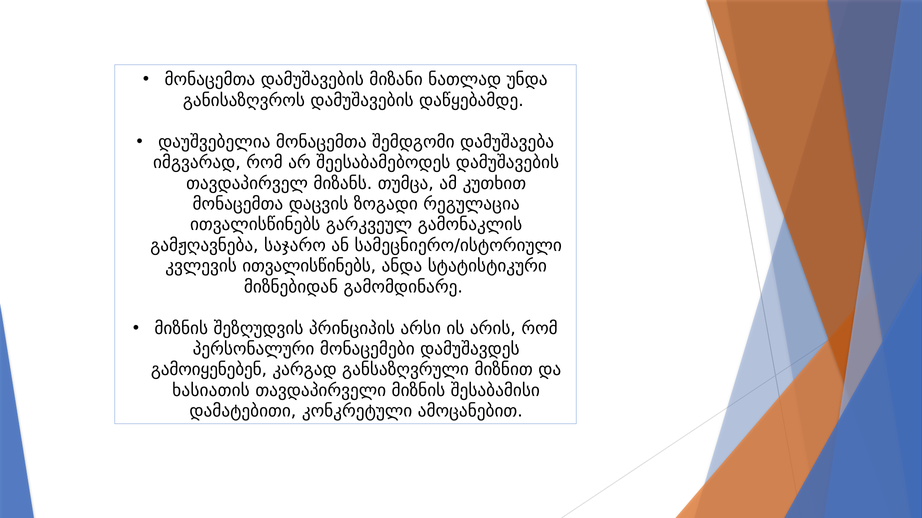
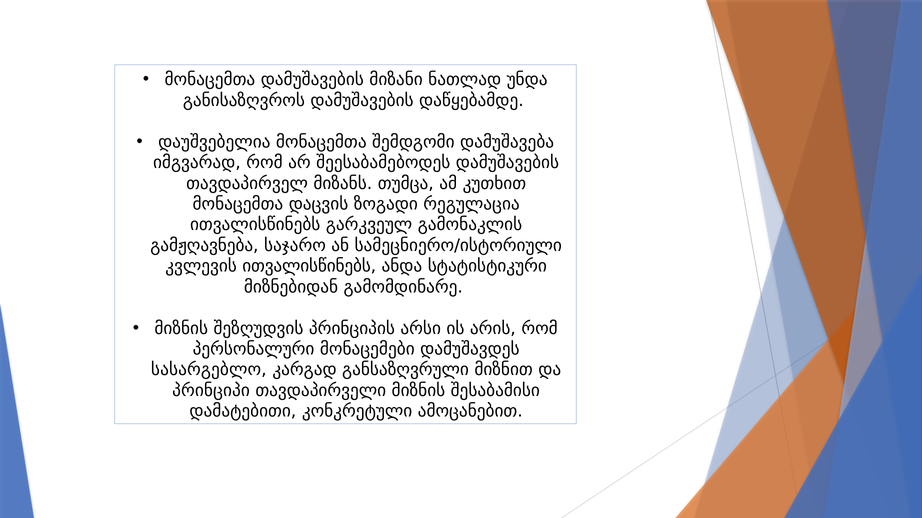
გამოიყენებენ: გამოიყენებენ -> სასარგებლო (209, 370)
ხასიათის: ხასიათის -> პრინციპი (211, 391)
